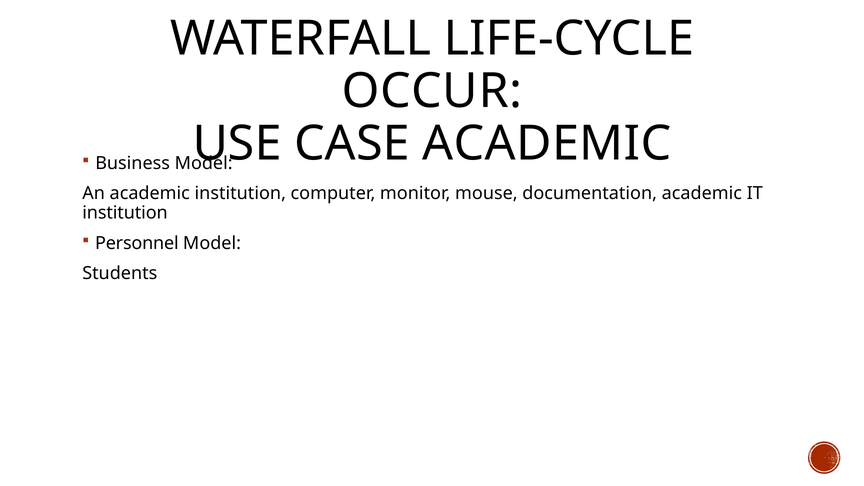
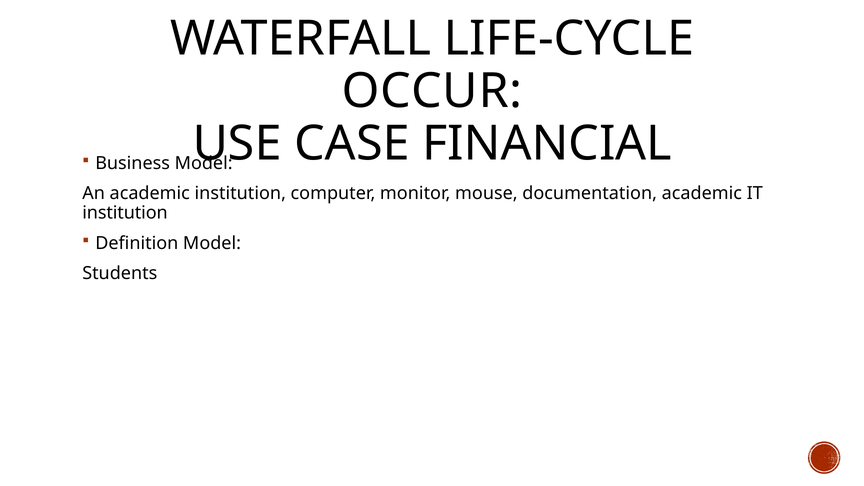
CASE ACADEMIC: ACADEMIC -> FINANCIAL (547, 144)
Personnel: Personnel -> Definition (137, 243)
